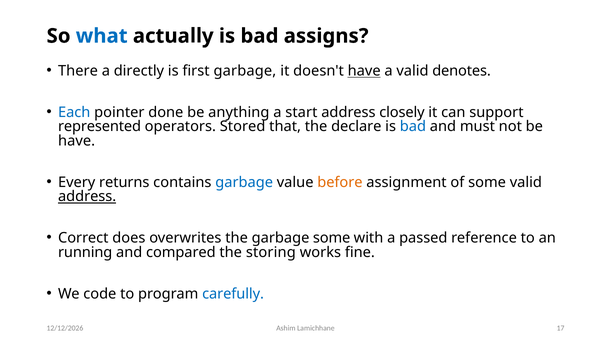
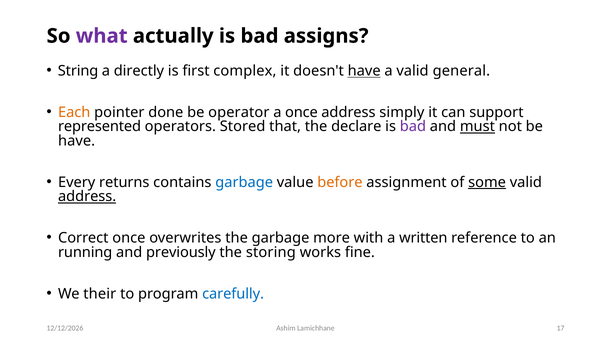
what colour: blue -> purple (102, 36)
There: There -> String (78, 71)
first garbage: garbage -> complex (245, 71)
denotes: denotes -> general (461, 71)
Each colour: blue -> orange (74, 112)
anything: anything -> operator (239, 112)
a start: start -> once (301, 112)
closely: closely -> simply (402, 112)
bad colour: blue -> purple (413, 126)
must underline: none -> present (477, 126)
some underline: none -> present (487, 182)
Correct does: does -> once (129, 238)
garbage some: some -> more (332, 238)
passed: passed -> written (423, 238)
compared: compared -> previously (181, 252)
code: code -> their (100, 293)
